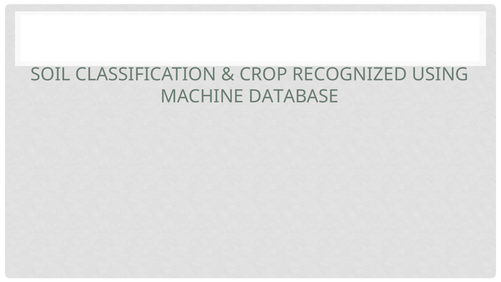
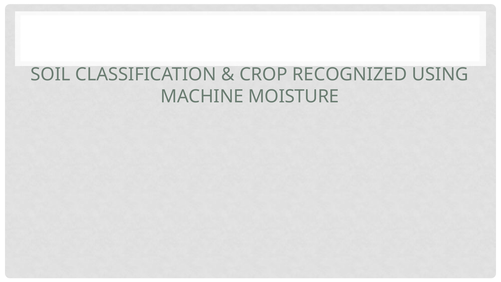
DATABASE: DATABASE -> MOISTURE (294, 96)
